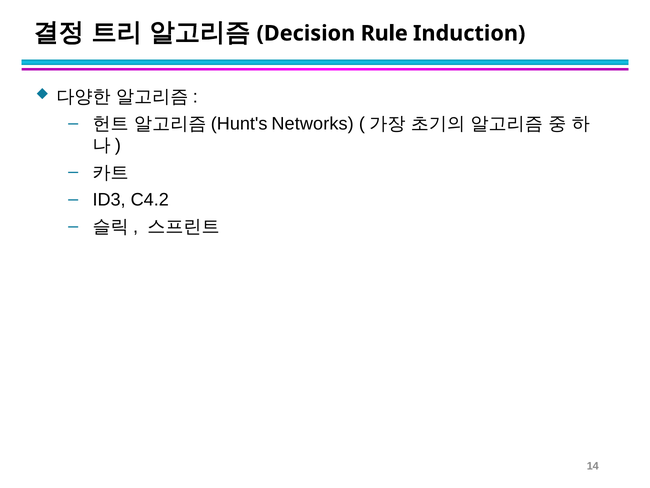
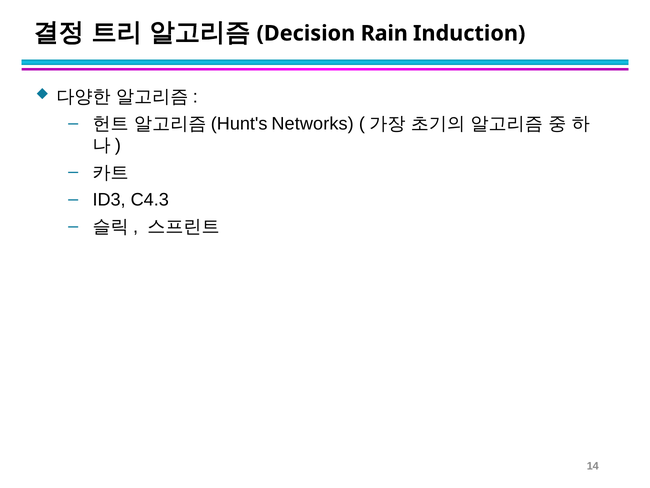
Rule: Rule -> Rain (384, 33)
C4.2: C4.2 -> C4.3 (150, 199)
